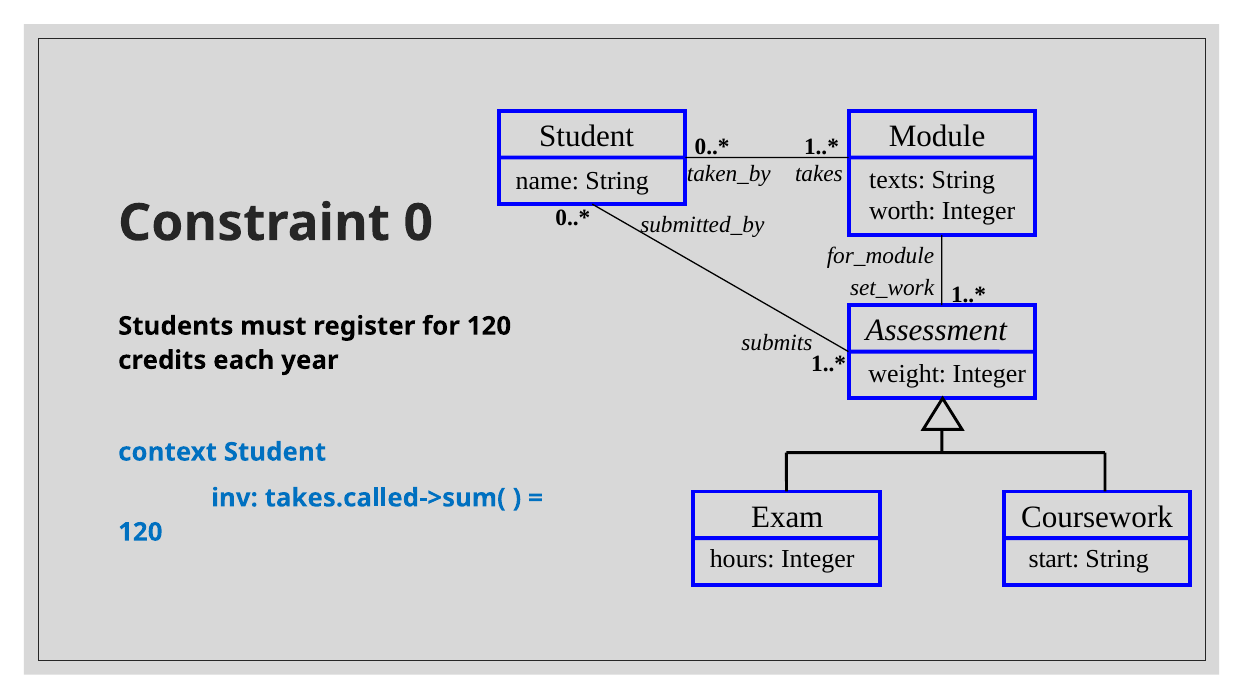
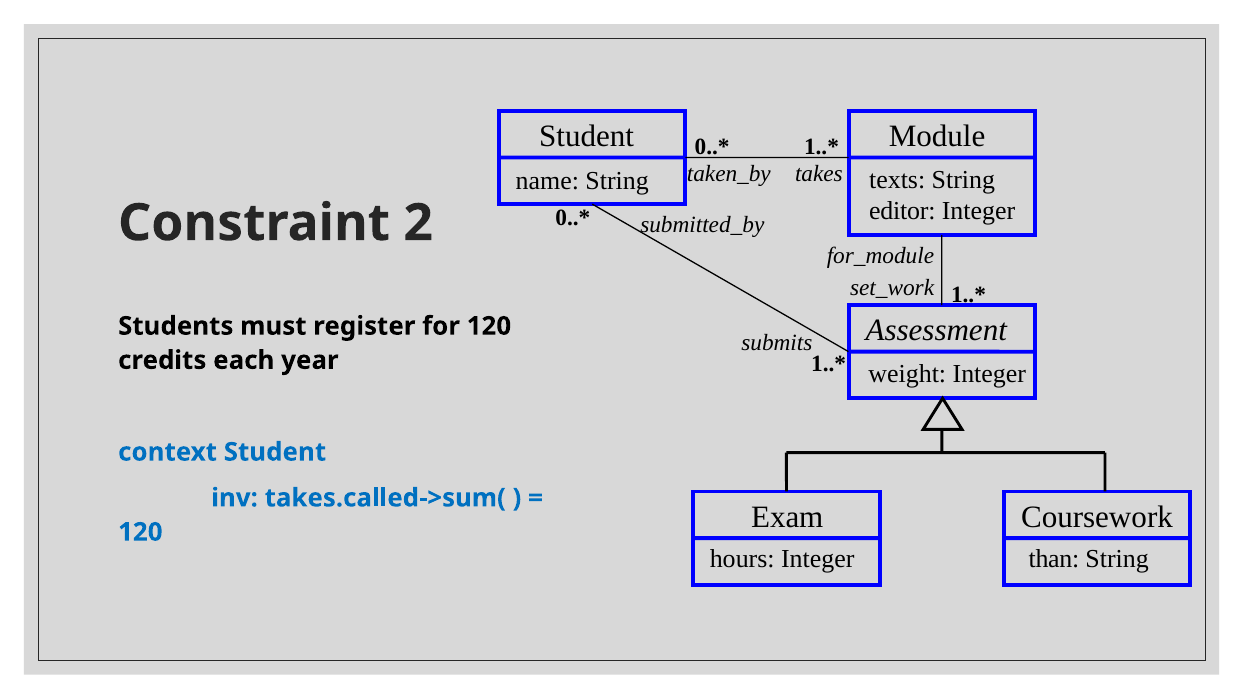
worth: worth -> editor (902, 211)
0: 0 -> 2 (418, 223)
start: start -> than (1054, 559)
